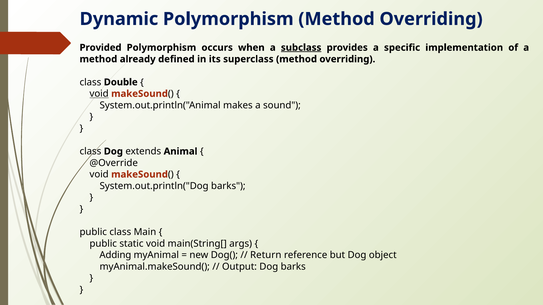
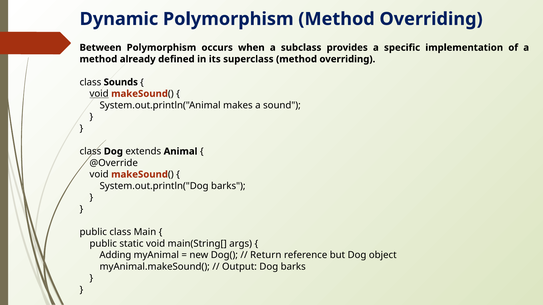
Provided: Provided -> Between (101, 48)
subclass underline: present -> none (301, 48)
Double: Double -> Sounds (121, 82)
